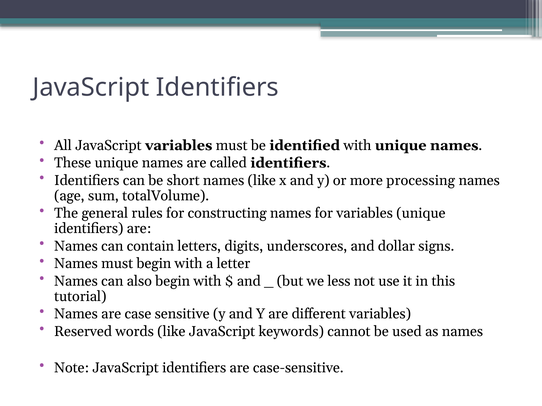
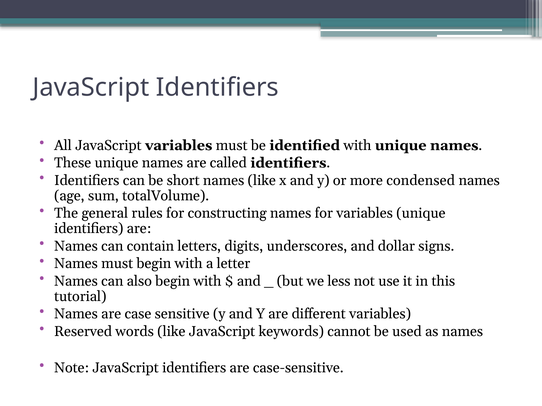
processing: processing -> condensed (421, 181)
